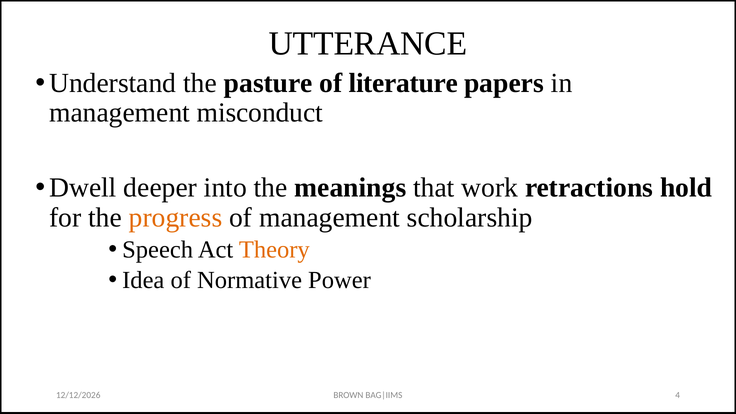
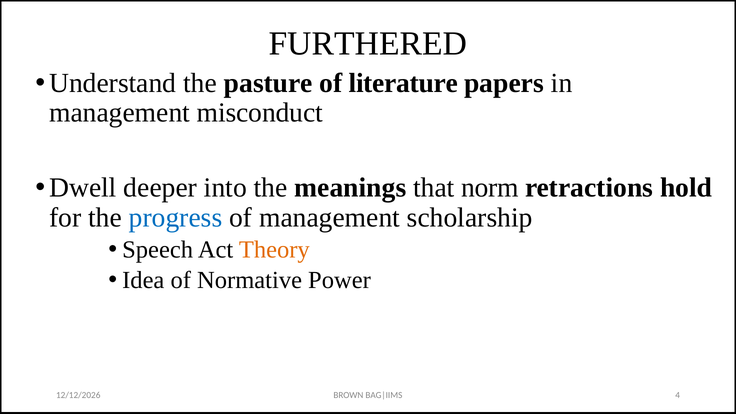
UTTERANCE: UTTERANCE -> FURTHERED (368, 44)
work: work -> norm (490, 188)
progress colour: orange -> blue (176, 218)
